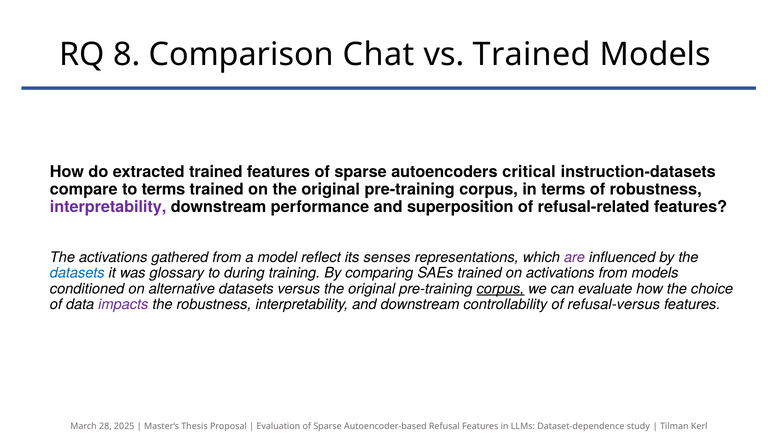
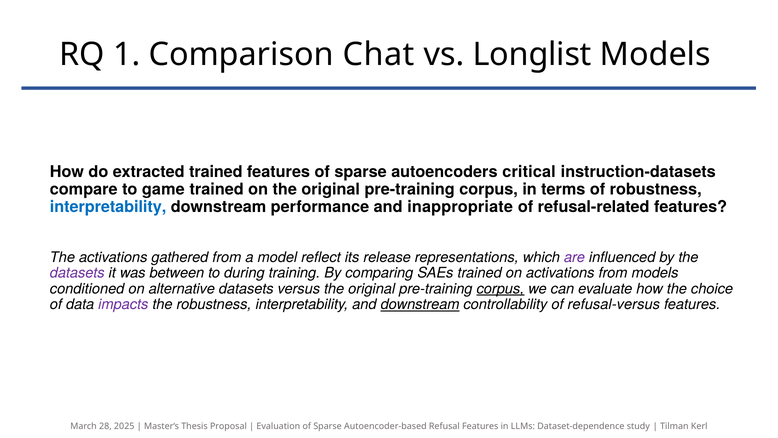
8: 8 -> 1 (127, 54)
vs Trained: Trained -> Longlist (532, 54)
to terms: terms -> game (163, 189)
interpretability colour: purple -> blue (108, 207)
superposition: superposition -> inappropriate (460, 207)
senses: senses -> release (387, 257)
datasets colour: blue -> purple (77, 273)
glossary: glossary -> between (177, 273)
downstream underline: none -> present (420, 304)
